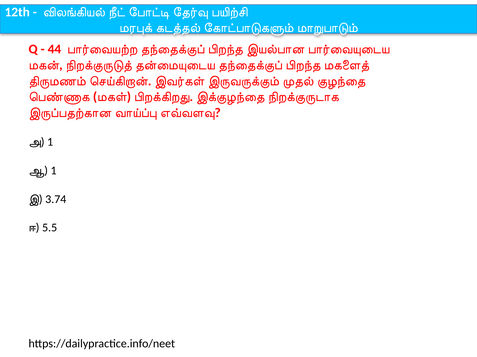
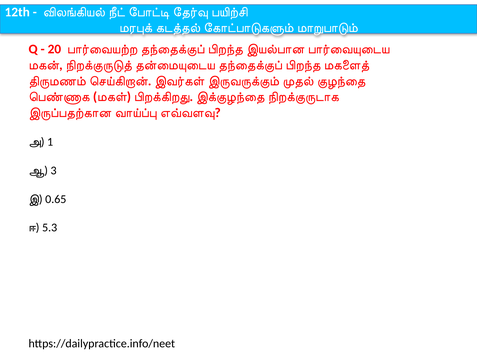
44: 44 -> 20 (54, 49)
1: 1 -> 3 (54, 171)
3.74: 3.74 -> 0.65 (56, 200)
5.5: 5.5 -> 5.3 (50, 228)
